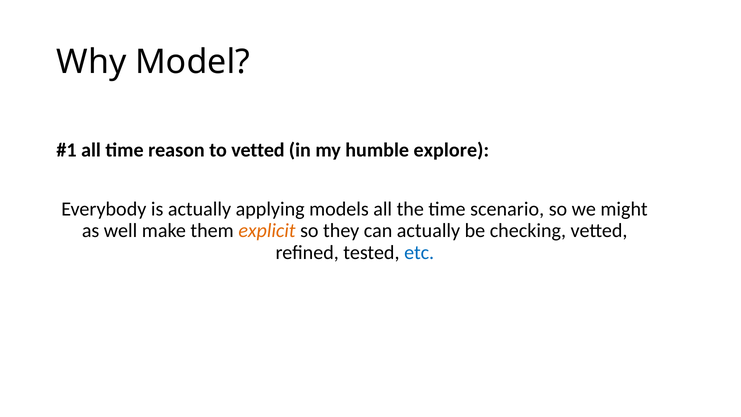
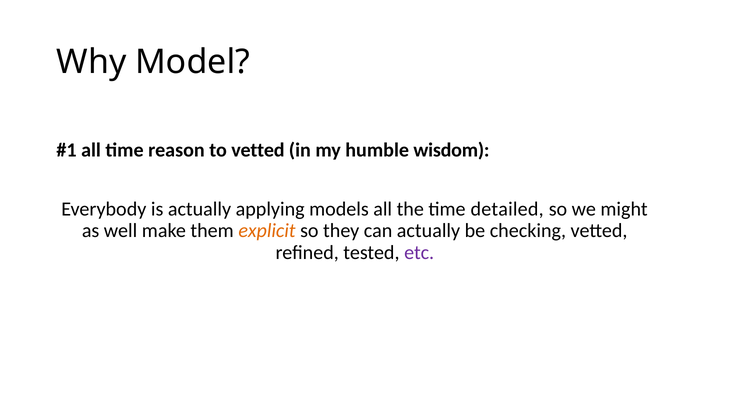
explore: explore -> wisdom (451, 150)
scenario: scenario -> detailed (507, 209)
etc colour: blue -> purple (419, 252)
